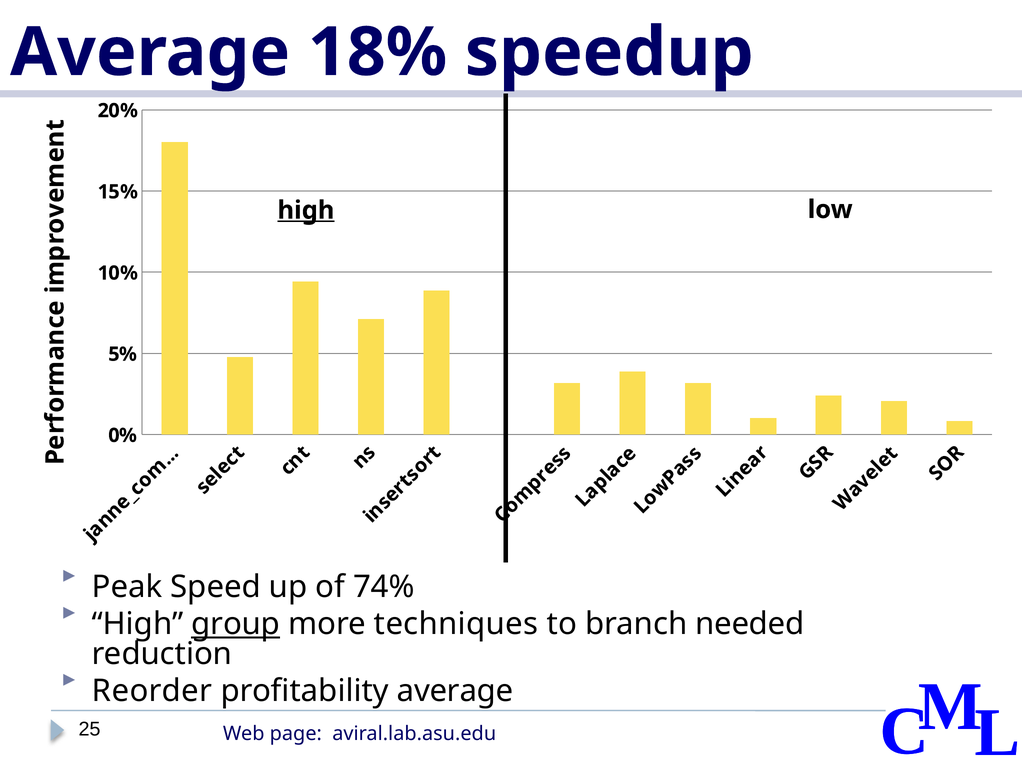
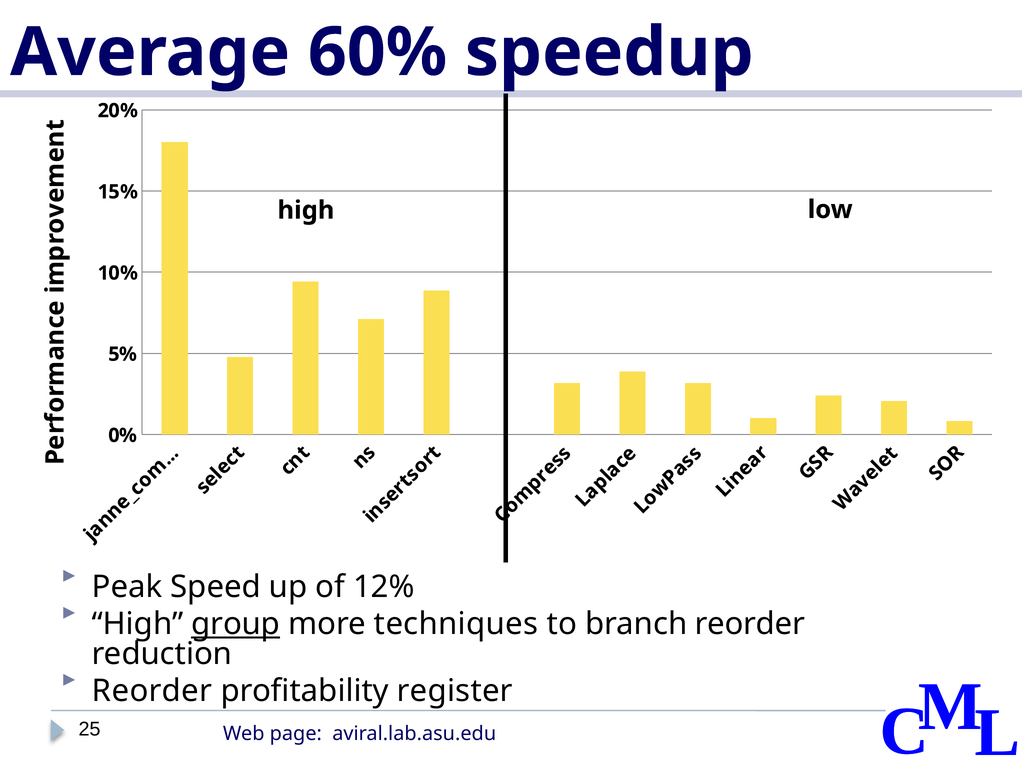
18%: 18% -> 60% (378, 52)
high underline: present -> none (306, 210)
74%: 74% -> 12% (384, 587)
branch needed: needed -> reorder (750, 624)
profitability average: average -> register (455, 690)
